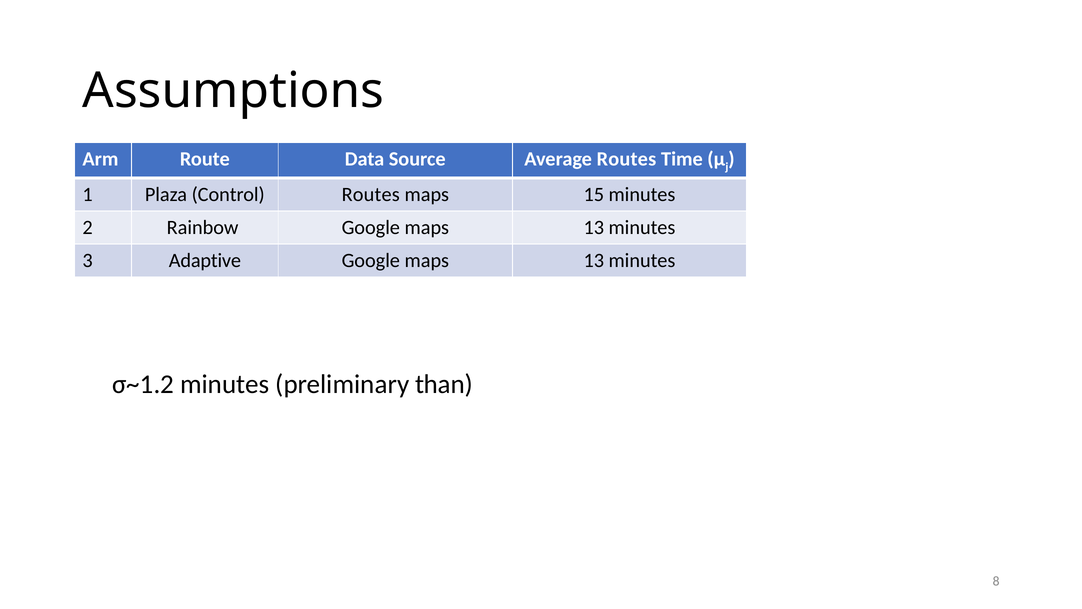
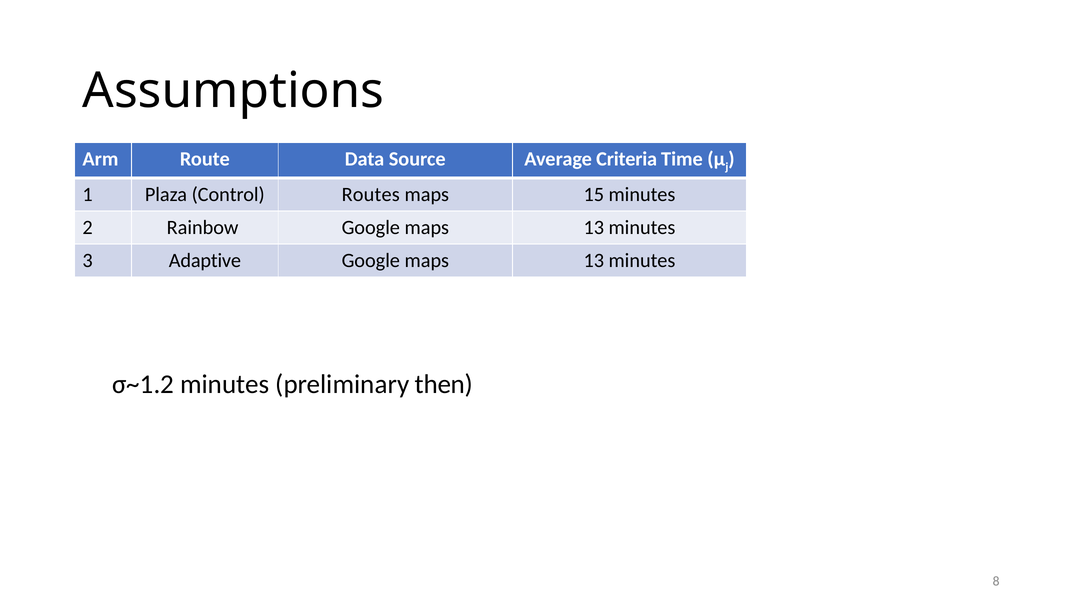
Average Routes: Routes -> Criteria (627, 159)
than: than -> then (444, 384)
